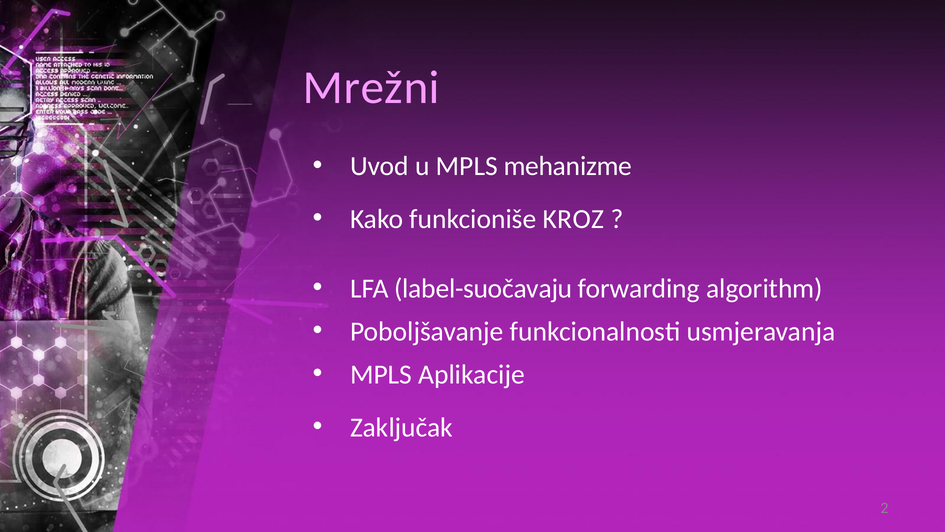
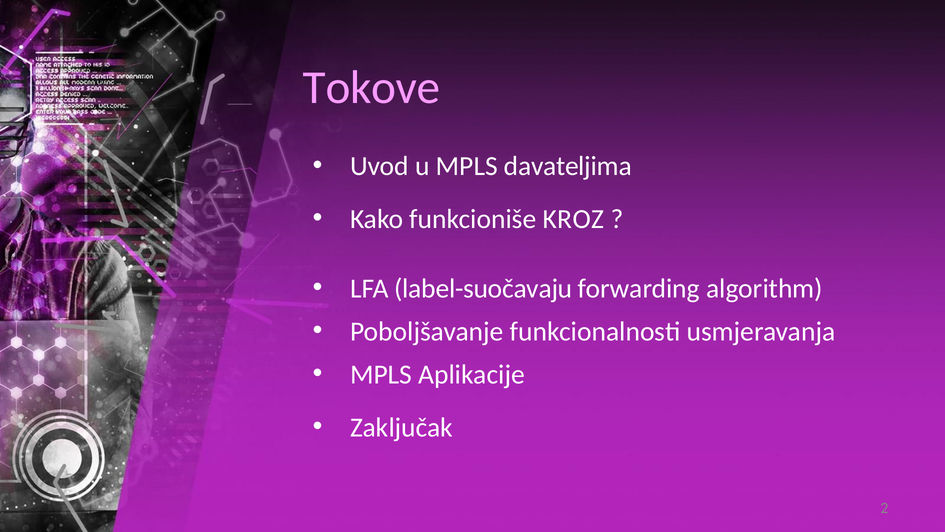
Mrežni: Mrežni -> Tokove (372, 87)
mehanizme: mehanizme -> davateljima (568, 166)
